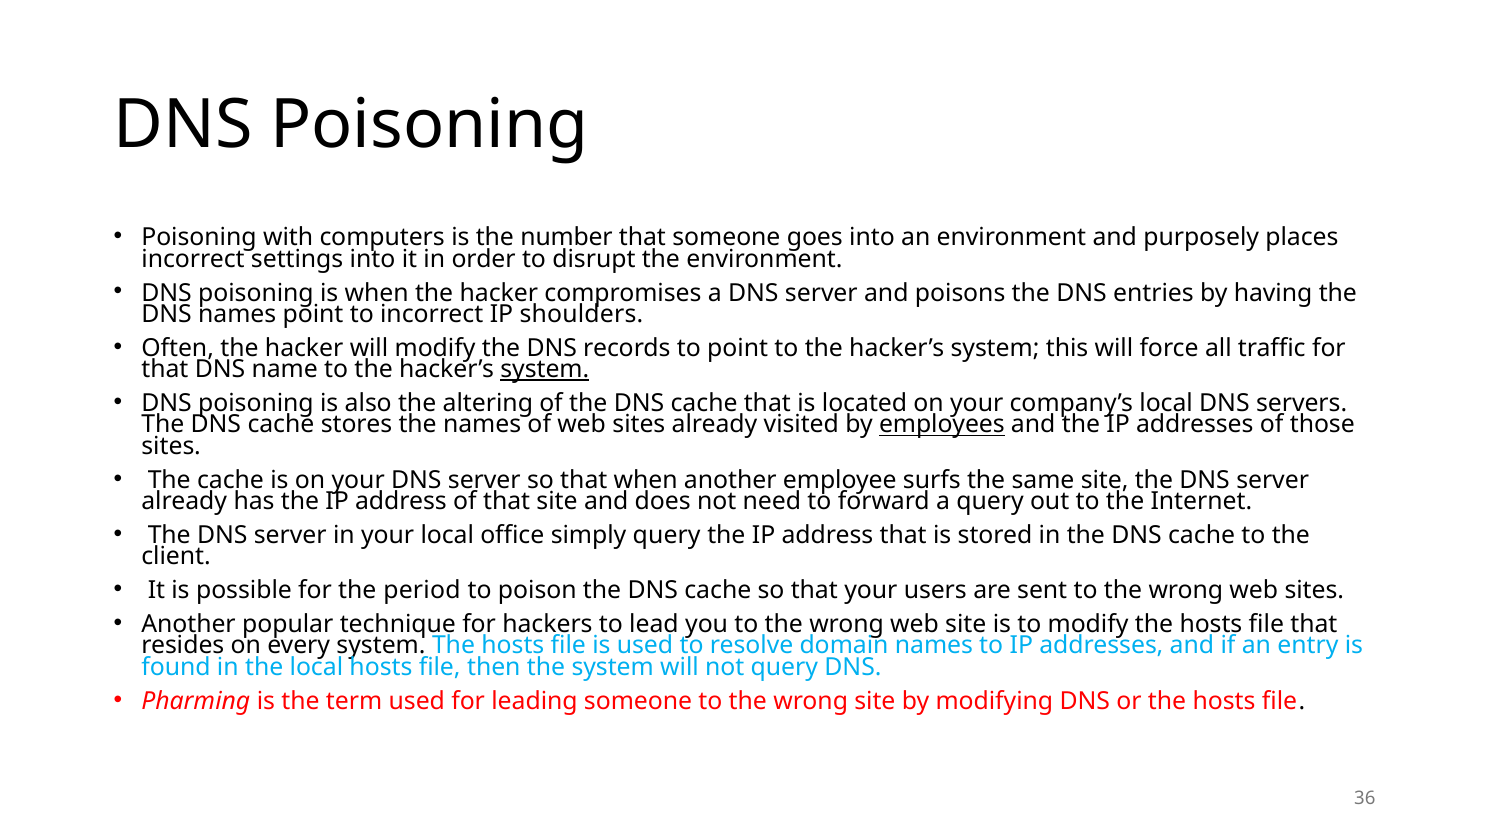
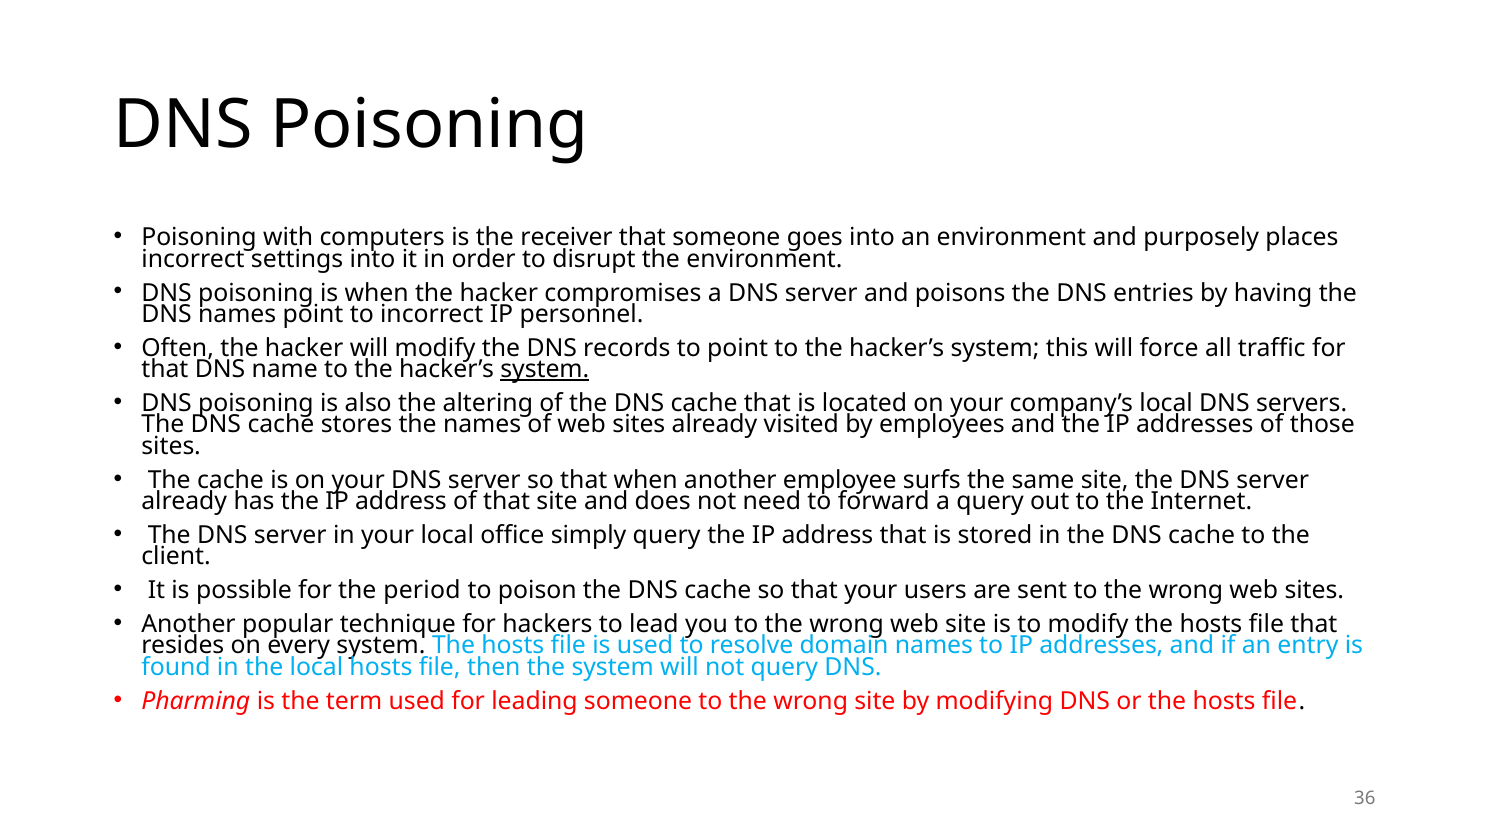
number: number -> receiver (567, 237)
shoulders: shoulders -> personnel (581, 314)
employees underline: present -> none (942, 425)
